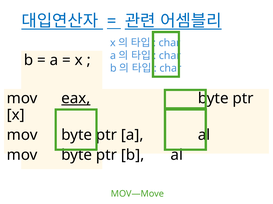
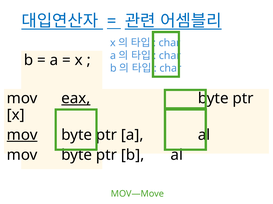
mov underline: none -> present (22, 135)
